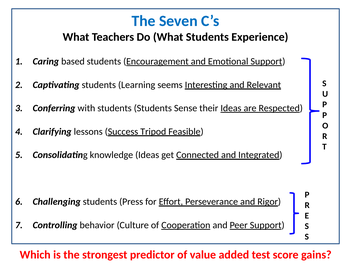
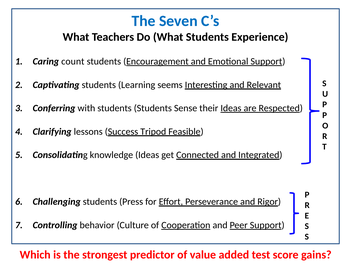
based: based -> count (73, 61)
